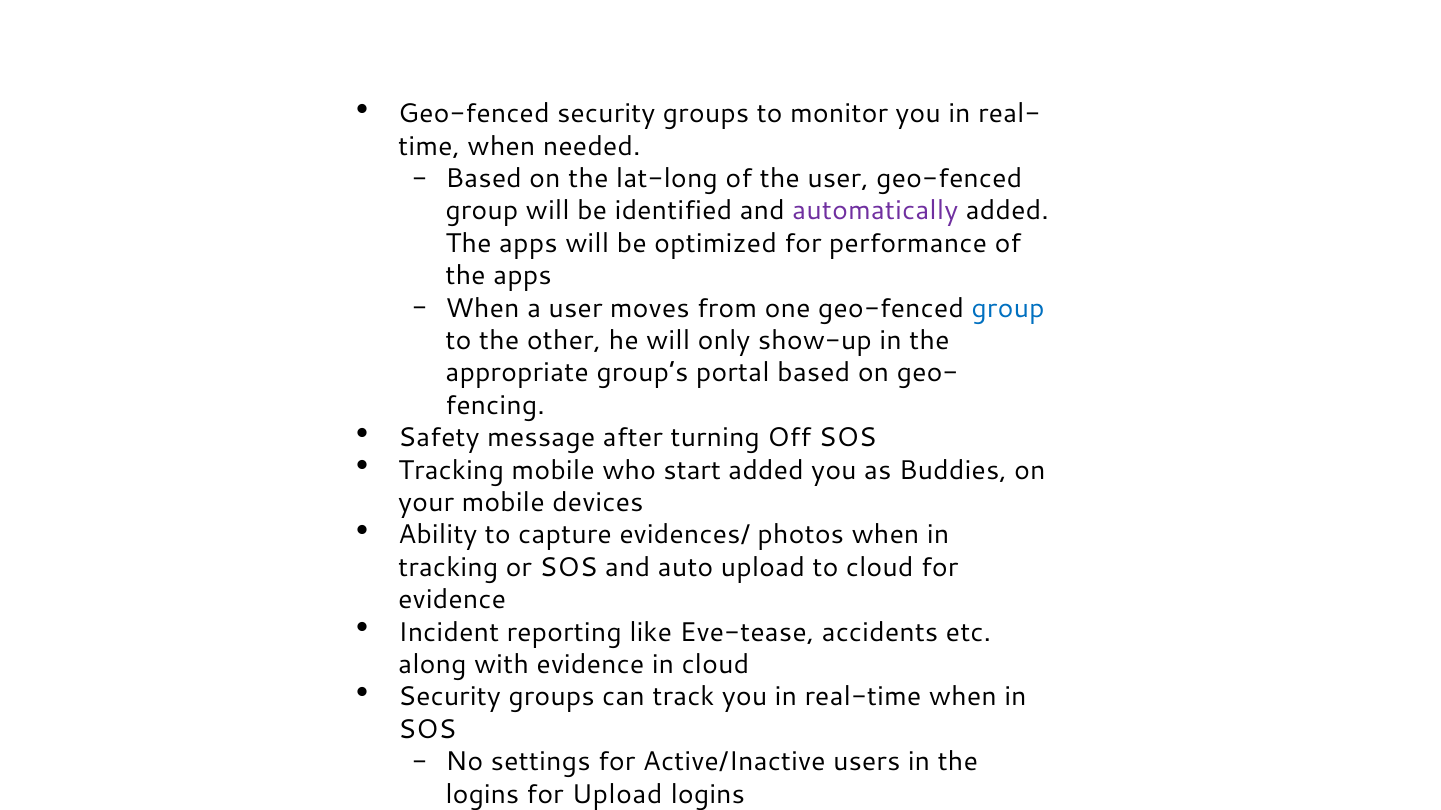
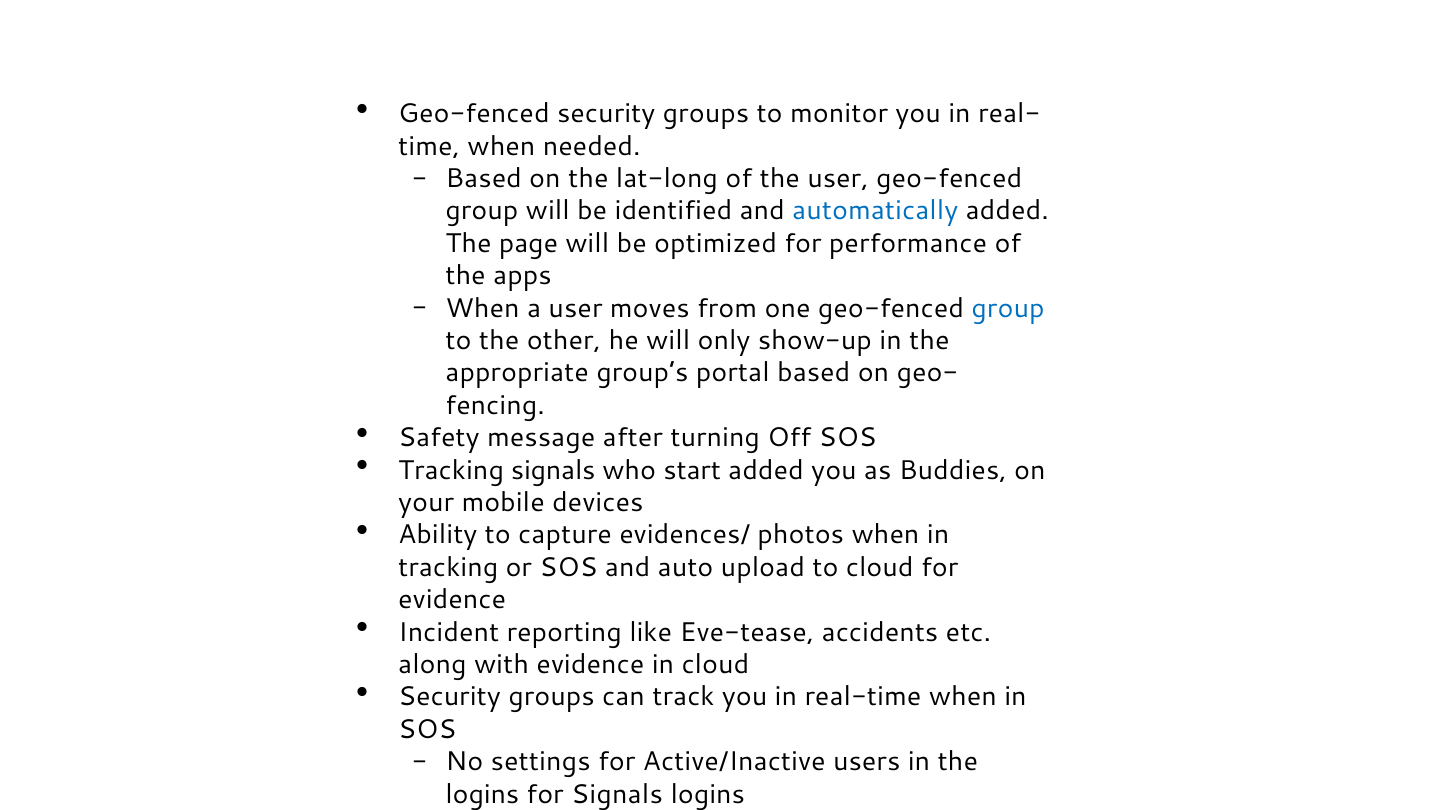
automatically colour: purple -> blue (875, 211)
apps: apps -> page (529, 244)
Tracking mobile: mobile -> signals (553, 471)
for Upload: Upload -> Signals (617, 795)
